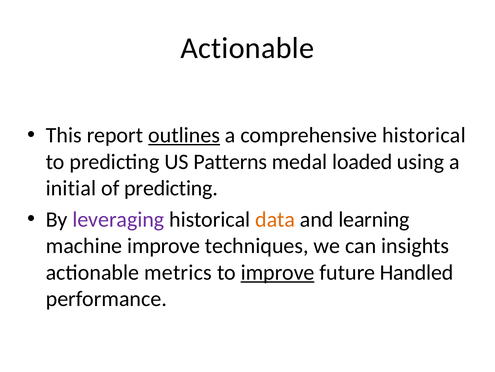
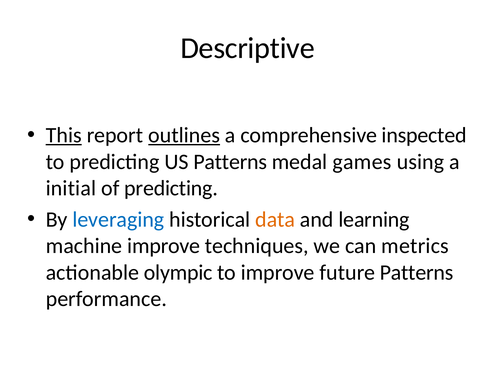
Actionable: Actionable -> Descriptive (248, 48)
This underline: none -> present (64, 135)
comprehensive historical: historical -> inspected (424, 135)
loaded: loaded -> games (362, 161)
leveraging colour: purple -> blue (118, 219)
insights: insights -> metrics (415, 245)
metrics: metrics -> olympic (178, 272)
improve underline: present -> none (278, 272)
future Handled: Handled -> Patterns (417, 272)
